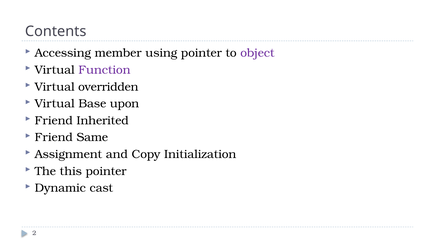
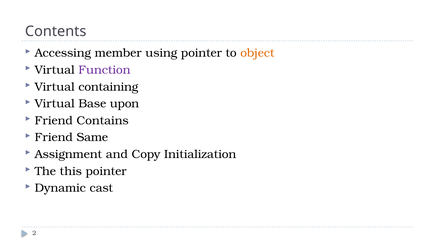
object colour: purple -> orange (257, 53)
overridden: overridden -> containing (108, 87)
Inherited: Inherited -> Contains (103, 120)
